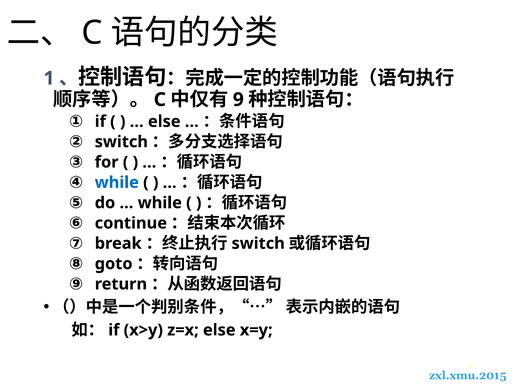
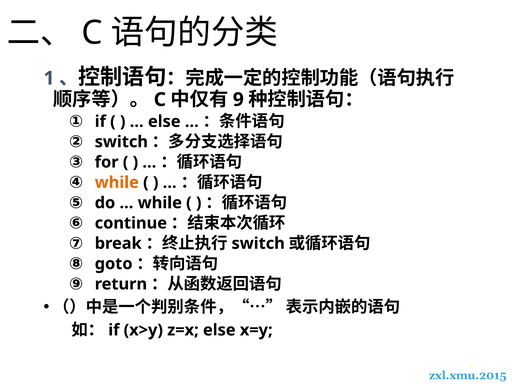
while colour: blue -> orange (117, 182)
